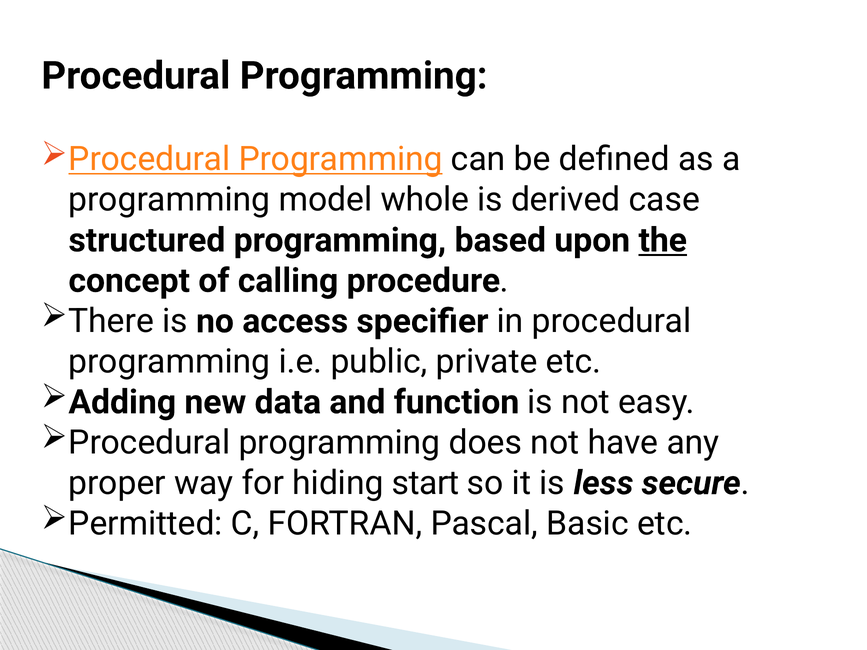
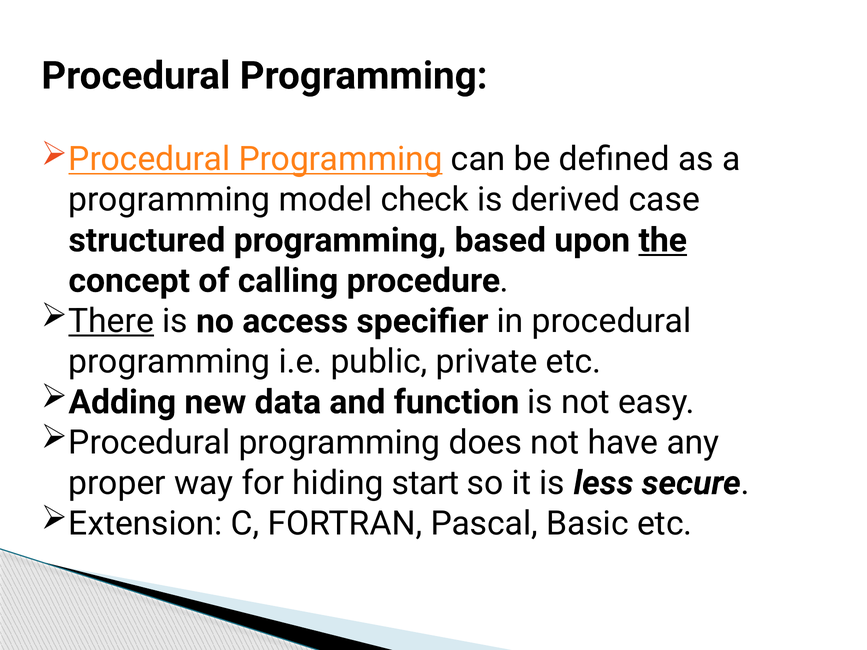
whole: whole -> check (425, 200)
There underline: none -> present (111, 321)
Permitted: Permitted -> Extension (146, 524)
